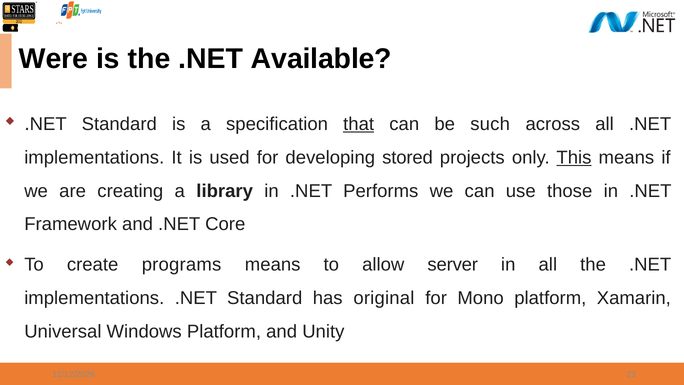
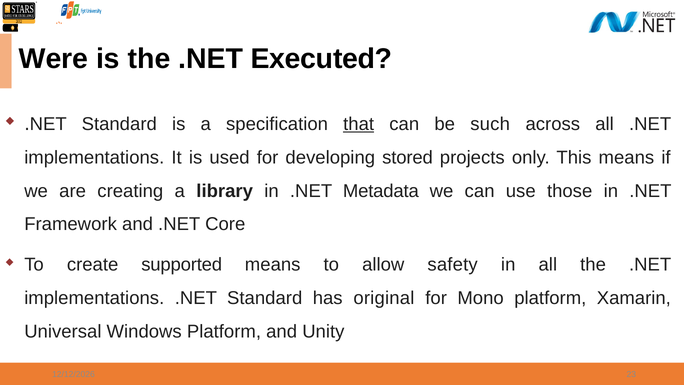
Available: Available -> Executed (321, 59)
This underline: present -> none (574, 158)
Performs: Performs -> Metadata (381, 191)
programs: programs -> supported (182, 265)
server: server -> safety (453, 265)
